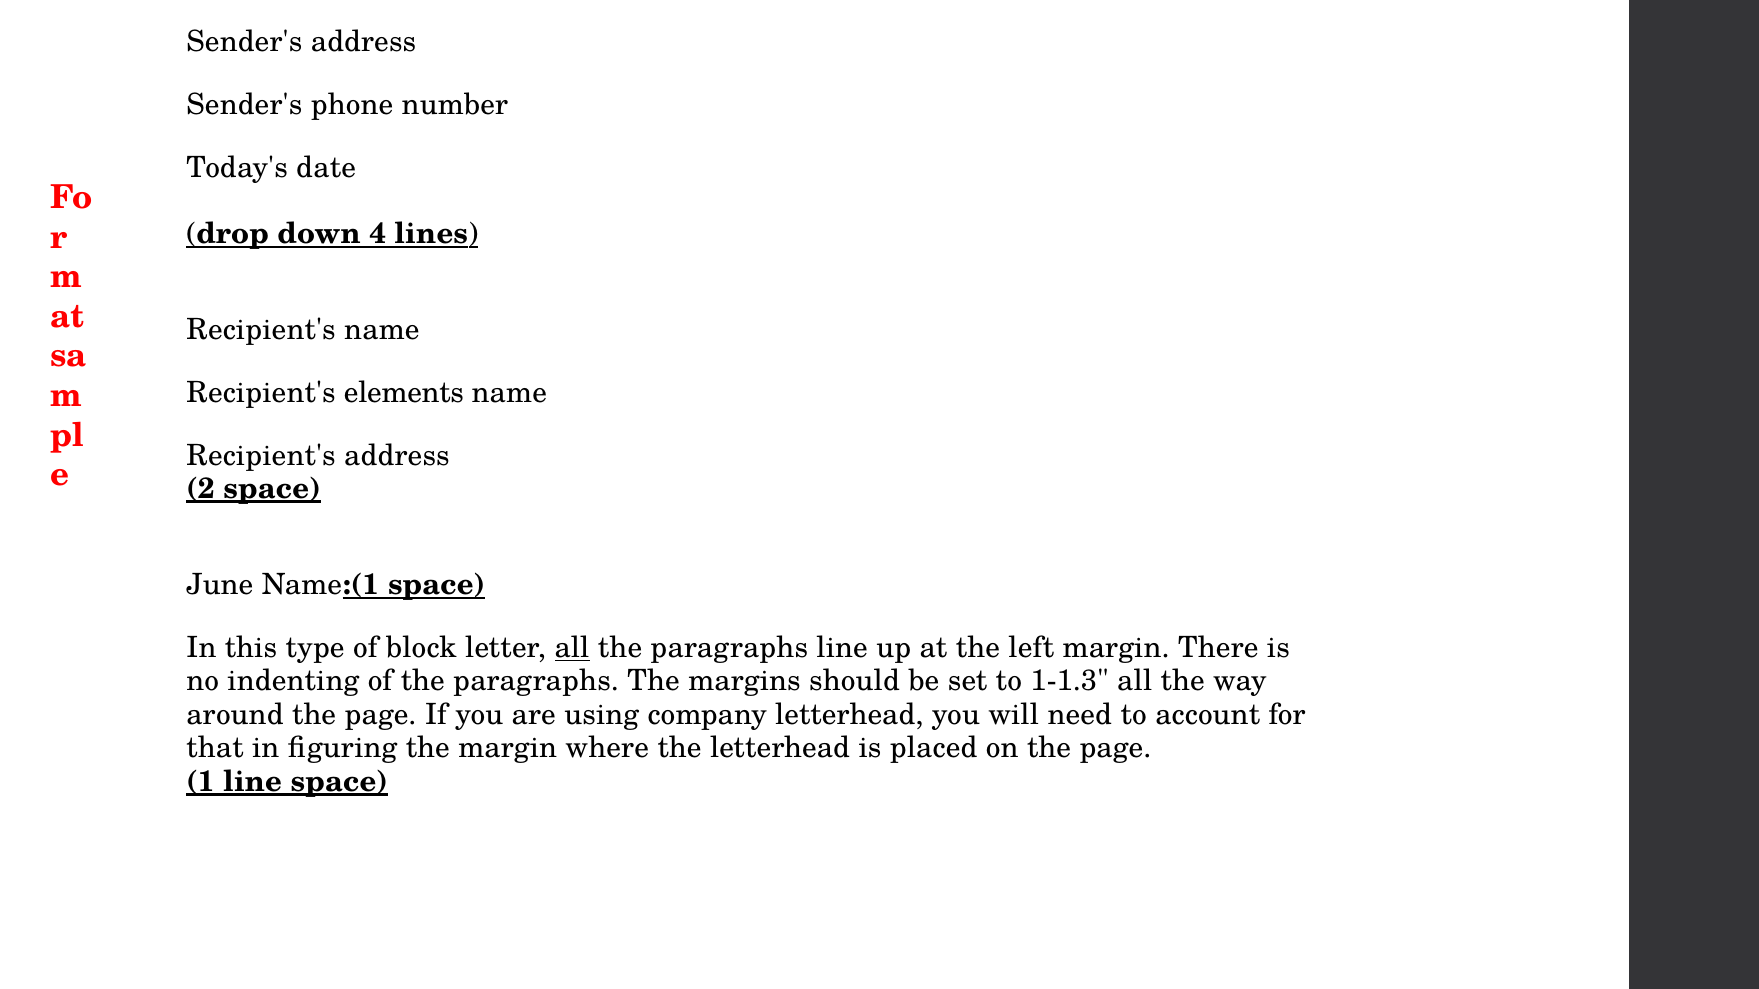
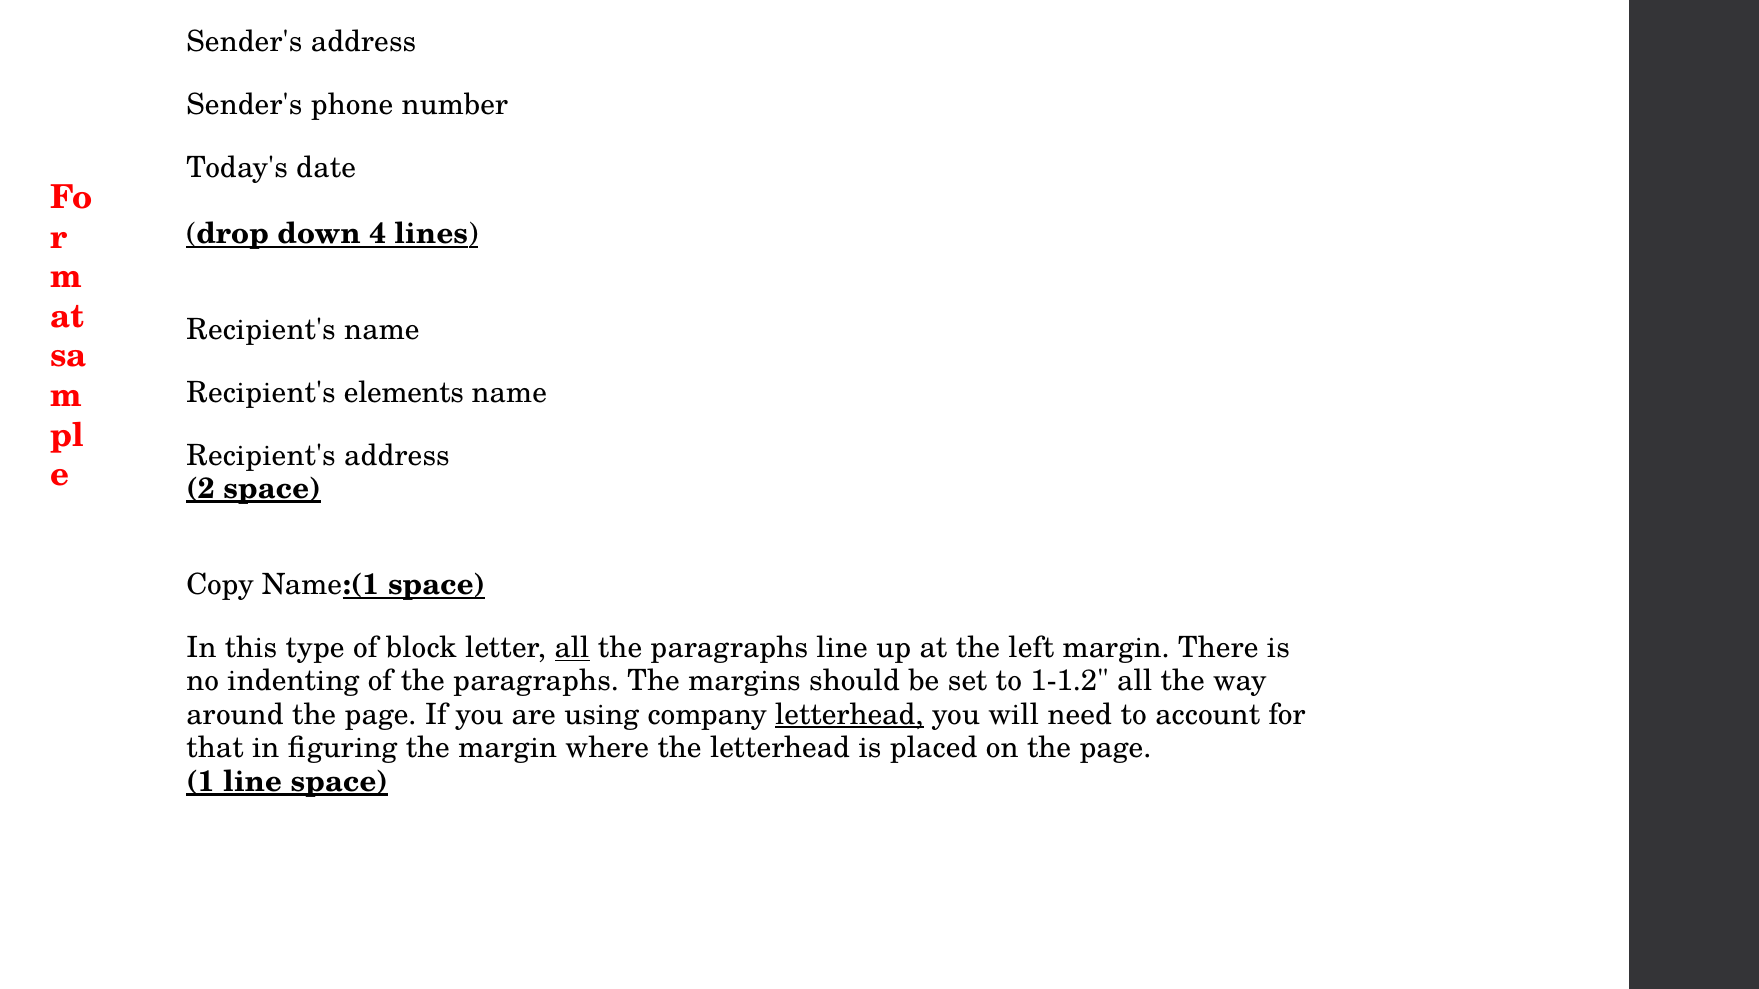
June: June -> Copy (220, 585)
1-1.3: 1-1.3 -> 1-1.2 (1070, 682)
letterhead underline: none -> present (849, 715)
